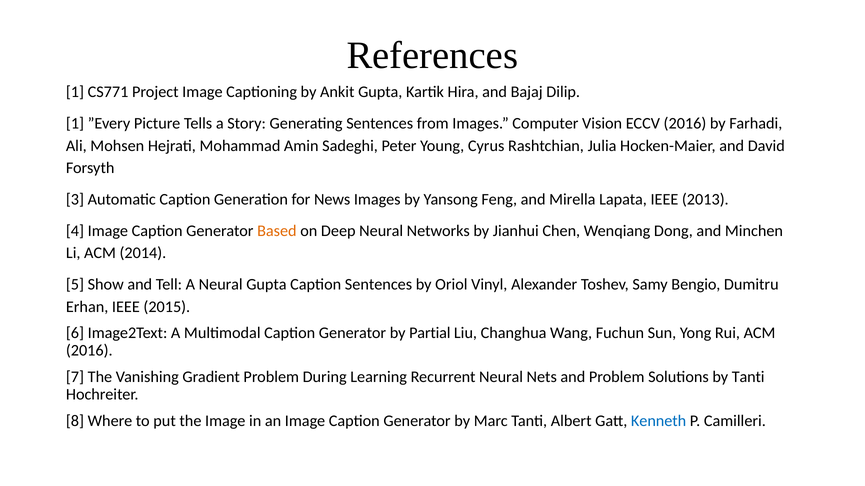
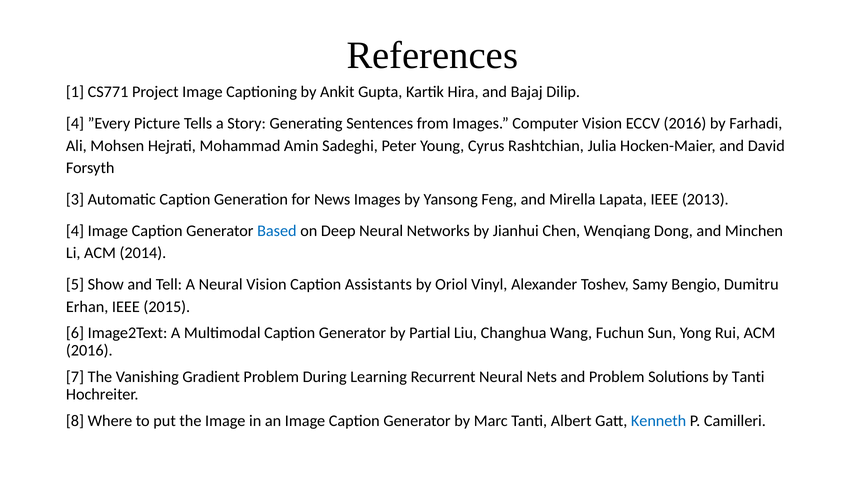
1: 1 -> 4 (75, 123)
Based colour: orange -> blue (277, 231)
Neural Gupta: Gupta -> Vision (266, 285)
Caption Sentences: Sentences -> Assistants (378, 285)
